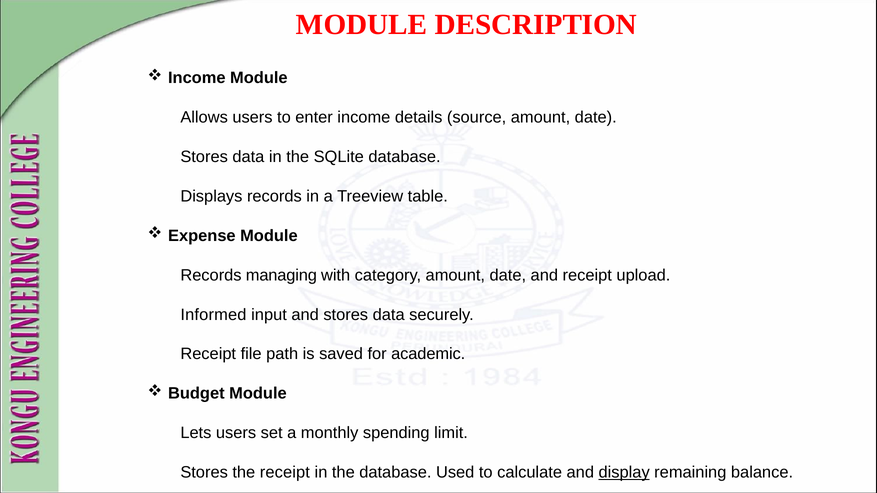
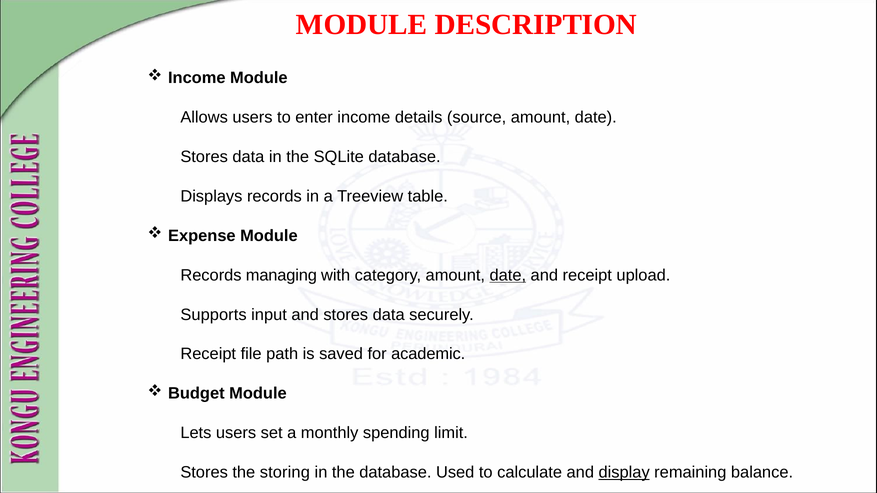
date underline: none -> present (508, 275)
Informed: Informed -> Supports (214, 315)
the receipt: receipt -> storing (285, 473)
